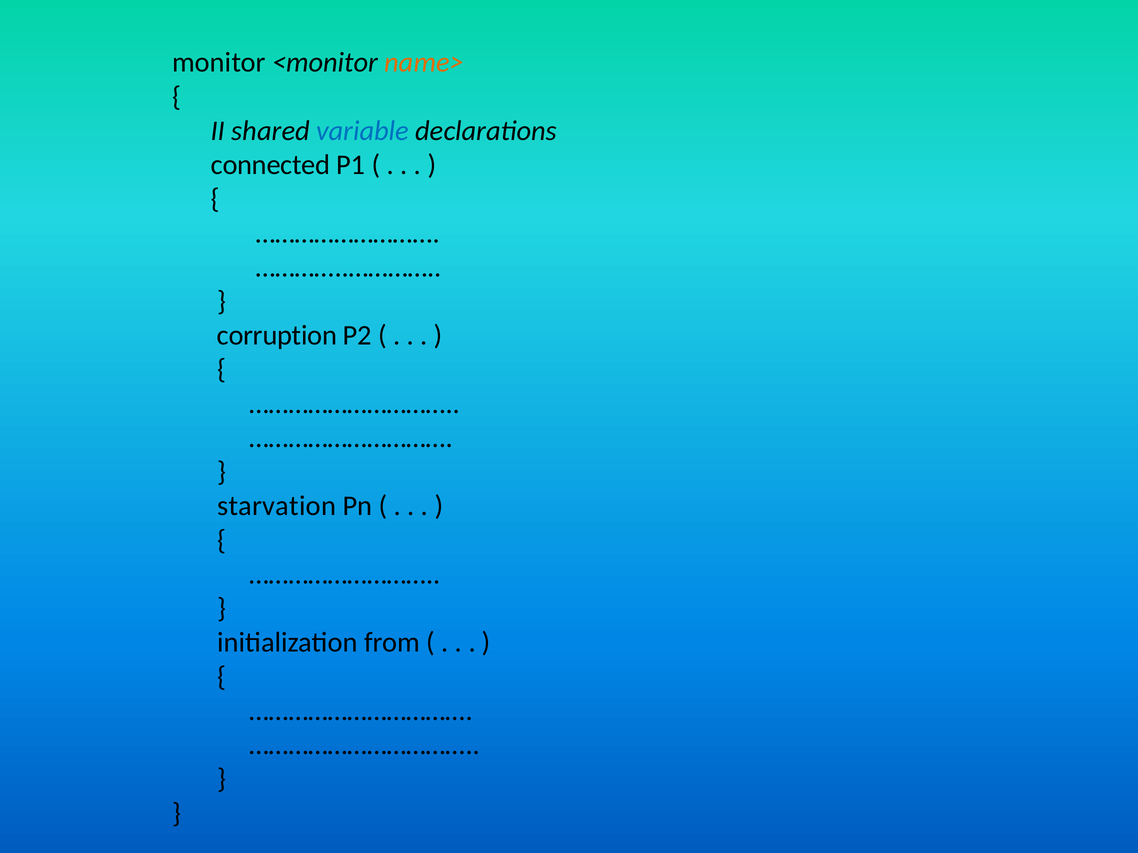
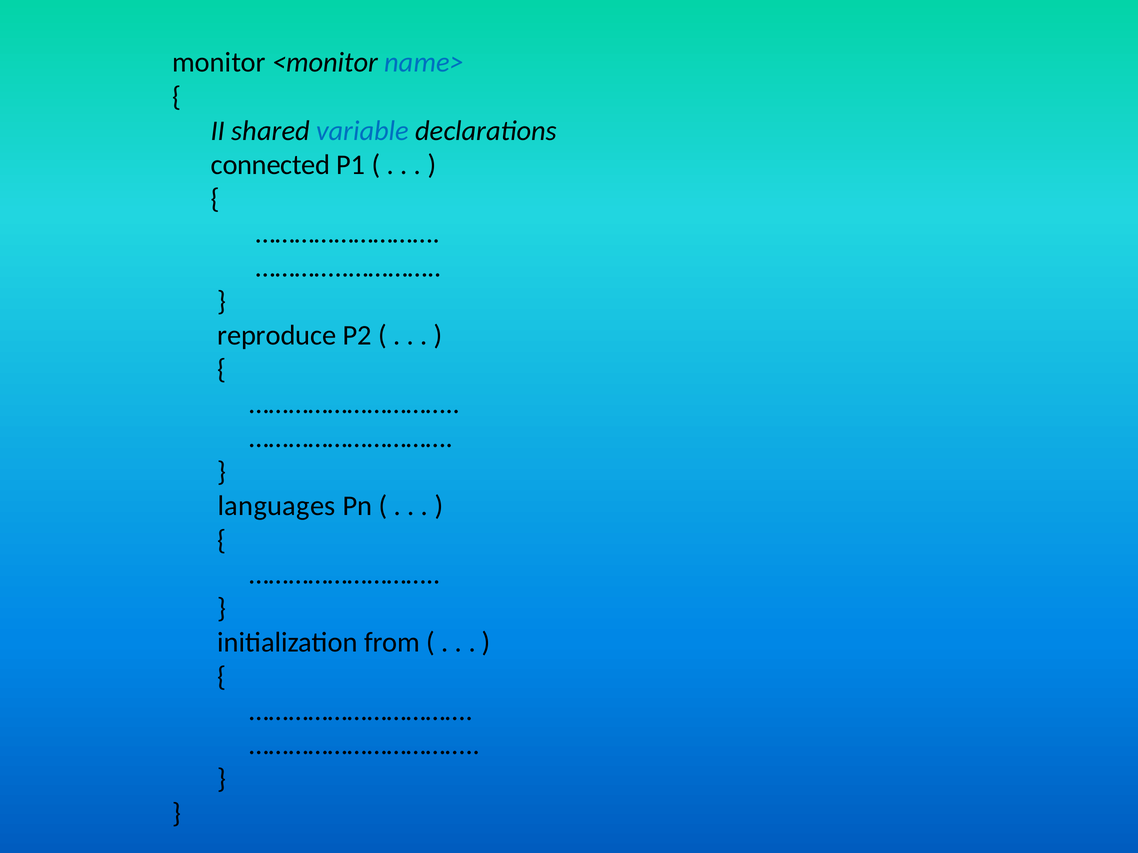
name> colour: orange -> blue (424, 63)
corruption: corruption -> reproduce (277, 336)
starvation: starvation -> languages (277, 506)
